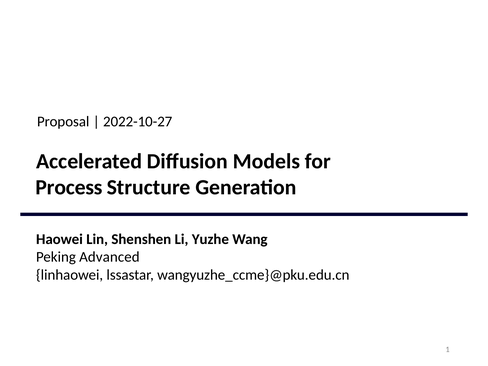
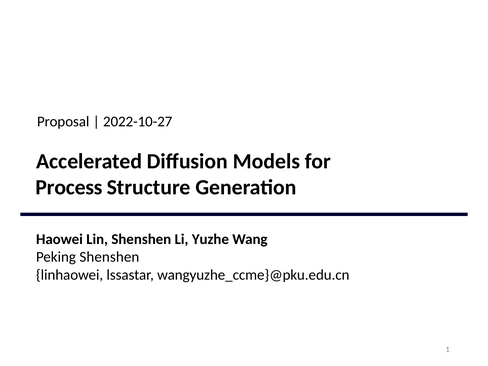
Peking Advanced: Advanced -> Shenshen (109, 257)
